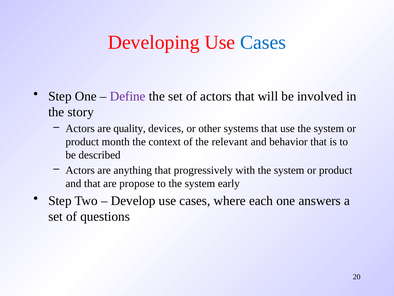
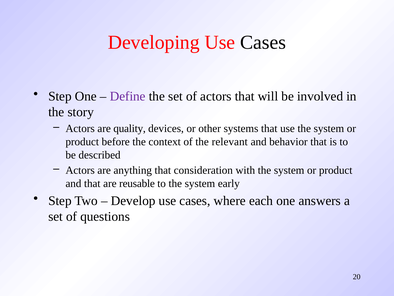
Cases colour: blue -> black (263, 42)
month: month -> before (116, 142)
progressively: progressively -> consideration (203, 170)
propose: propose -> reusable (137, 183)
